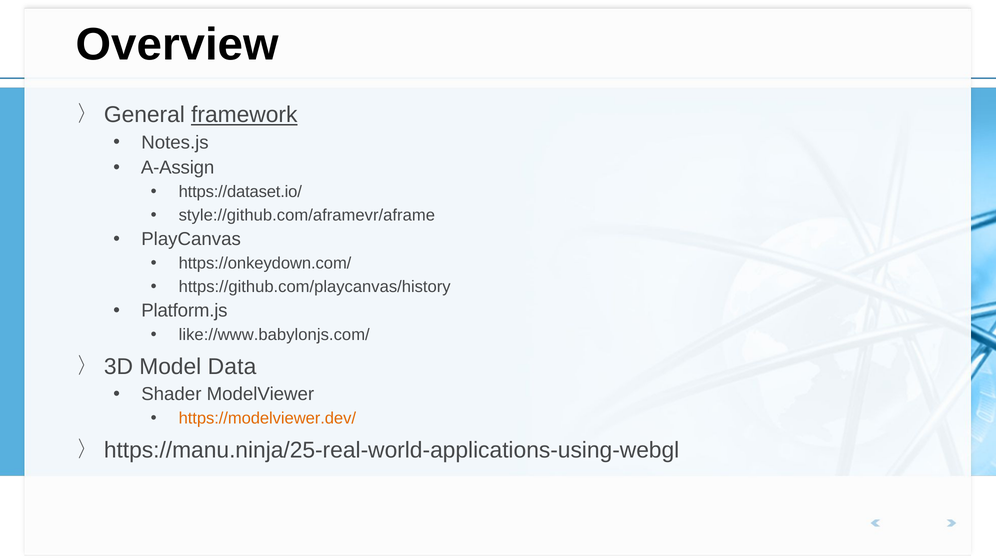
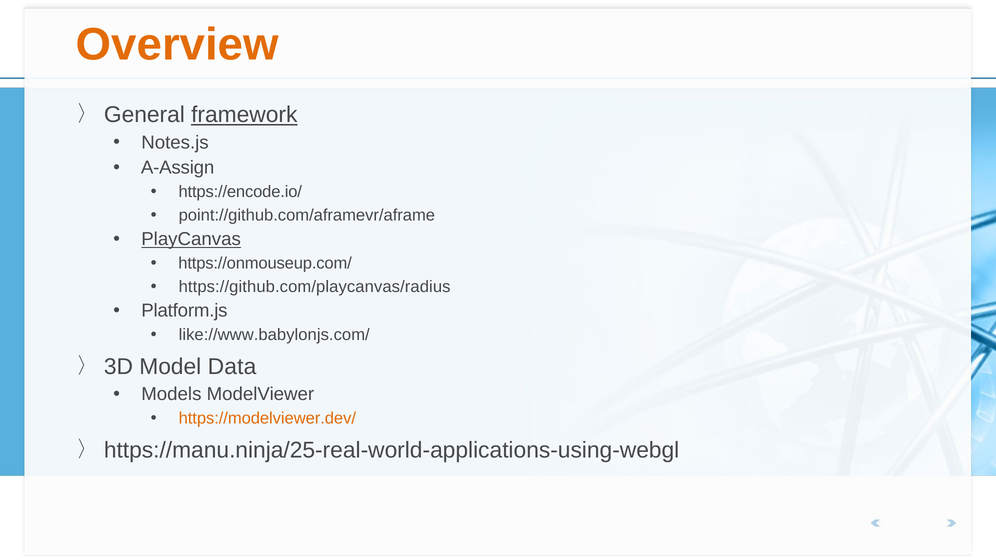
Overview colour: black -> orange (177, 45)
https://dataset.io/: https://dataset.io/ -> https://encode.io/ (240, 192)
style://github.com/aframevr/aframe: style://github.com/aframevr/aframe -> point://github.com/aframevr/aframe (307, 215)
PlayCanvas underline: none -> present (191, 239)
https://onkeydown.com/: https://onkeydown.com/ -> https://onmouseup.com/ (265, 264)
https://github.com/playcanvas/history: https://github.com/playcanvas/history -> https://github.com/playcanvas/radius (315, 287)
Shader: Shader -> Models (171, 394)
